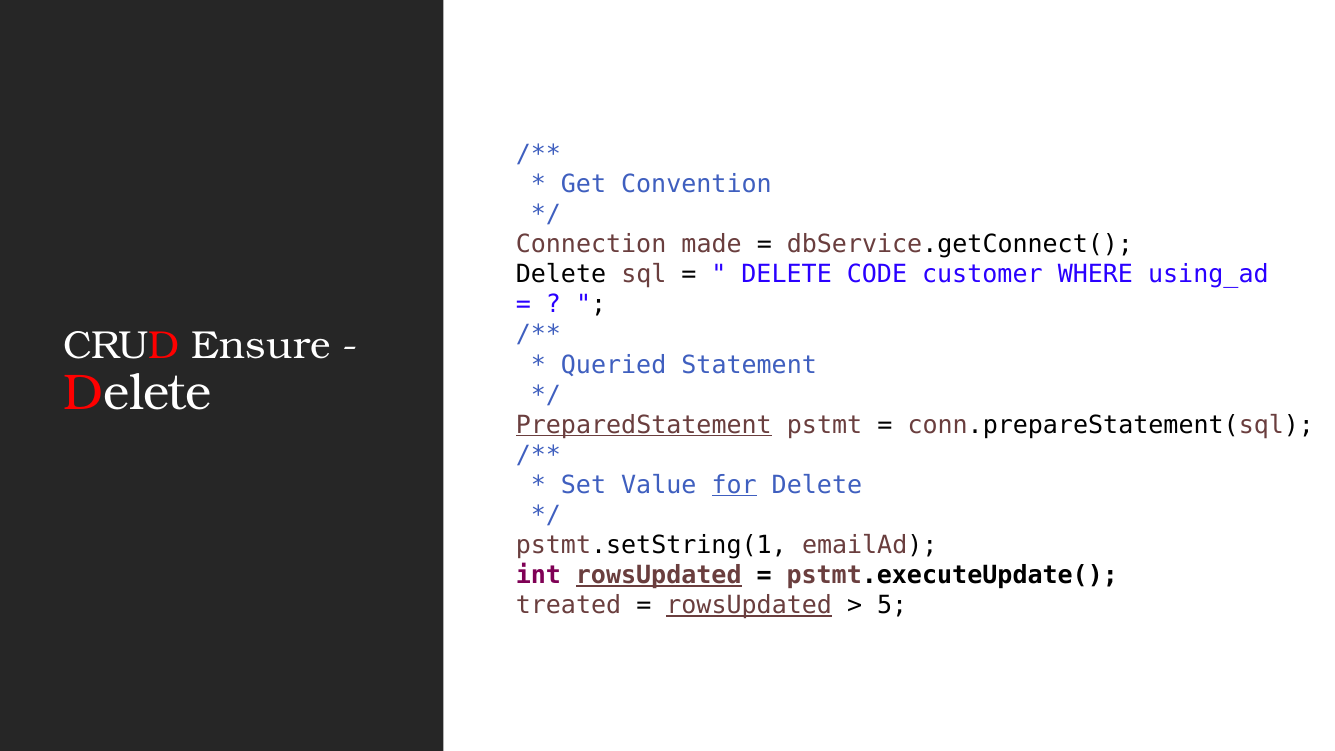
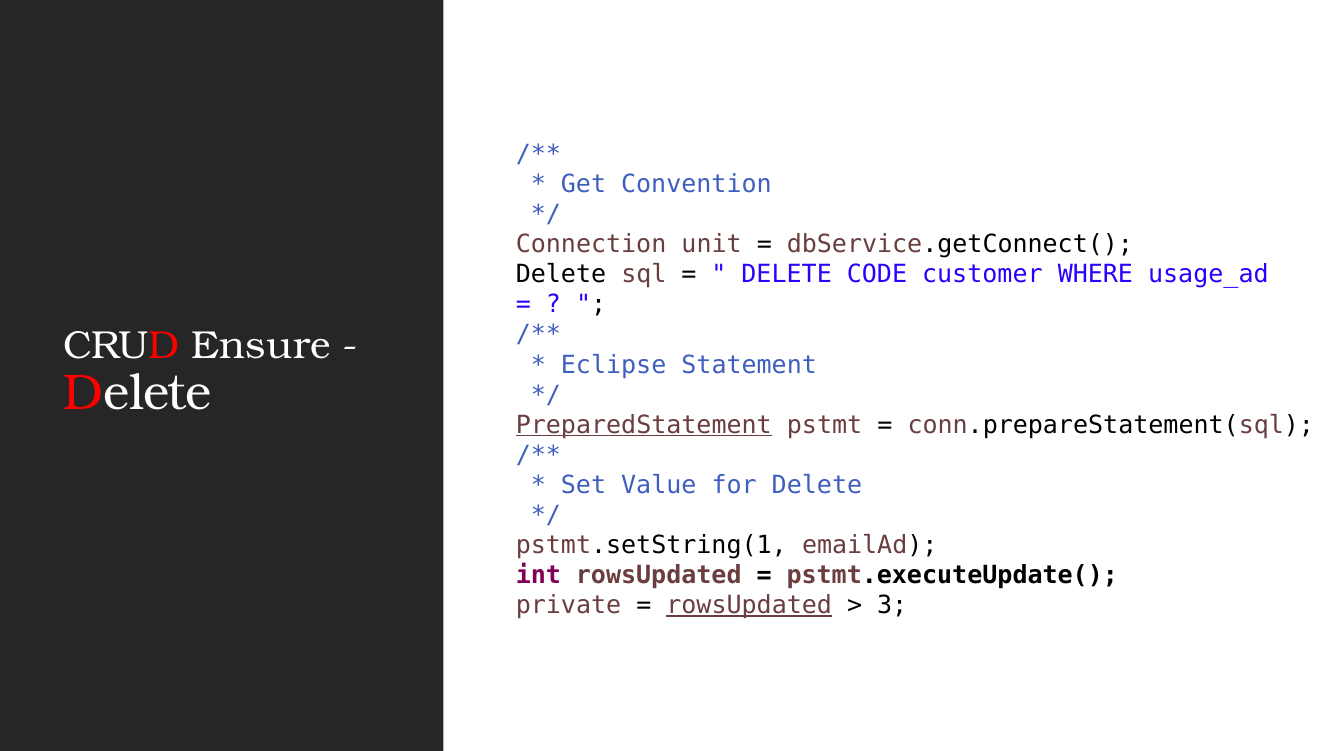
made: made -> unit (712, 245)
using_ad: using_ad -> usage_ad (1208, 275)
Queried: Queried -> Eclipse (614, 365)
for underline: present -> none (734, 485)
rowsUpdated underline: present -> none (659, 575)
treated: treated -> private (569, 605)
5: 5 -> 3 (892, 605)
